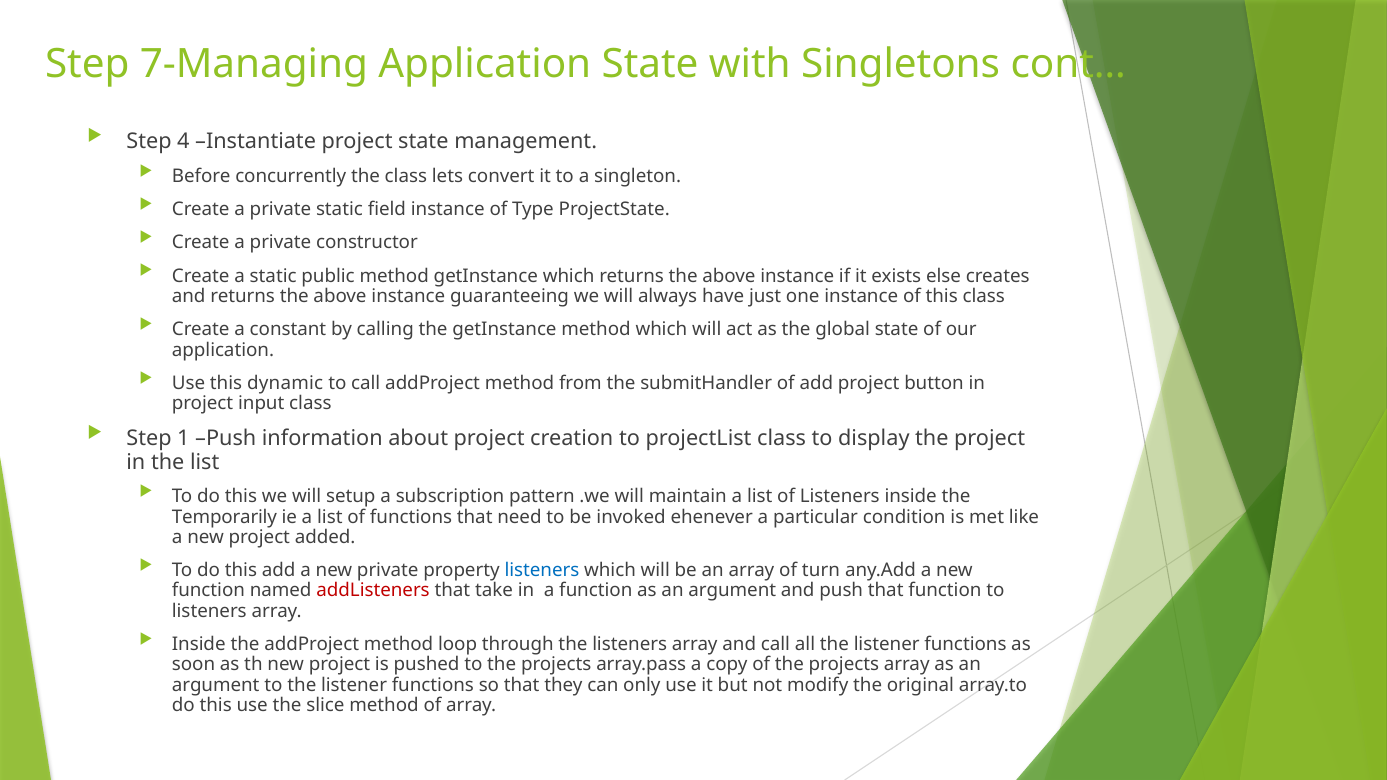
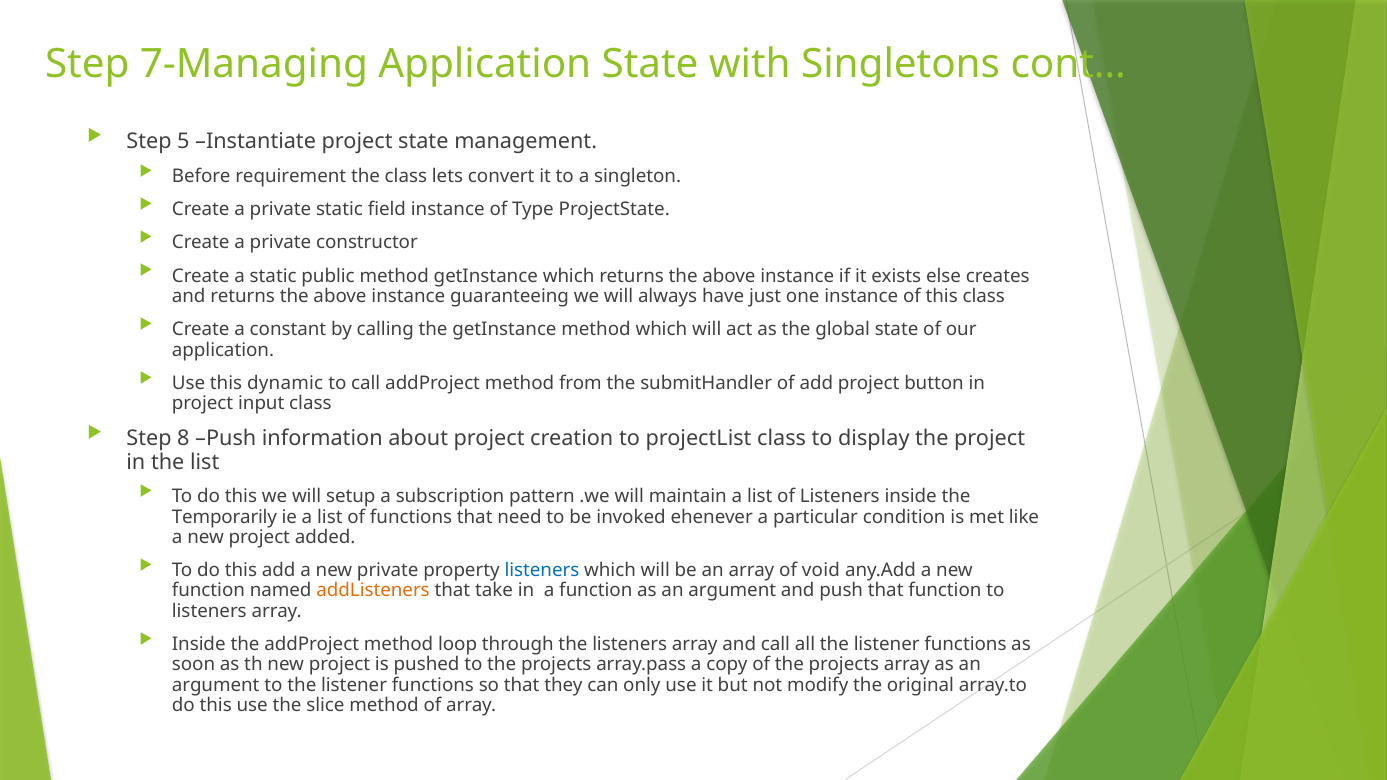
4: 4 -> 5 (183, 142)
concurrently: concurrently -> requirement (291, 176)
1: 1 -> 8 (183, 439)
turn: turn -> void (821, 571)
addListeners colour: red -> orange (373, 591)
